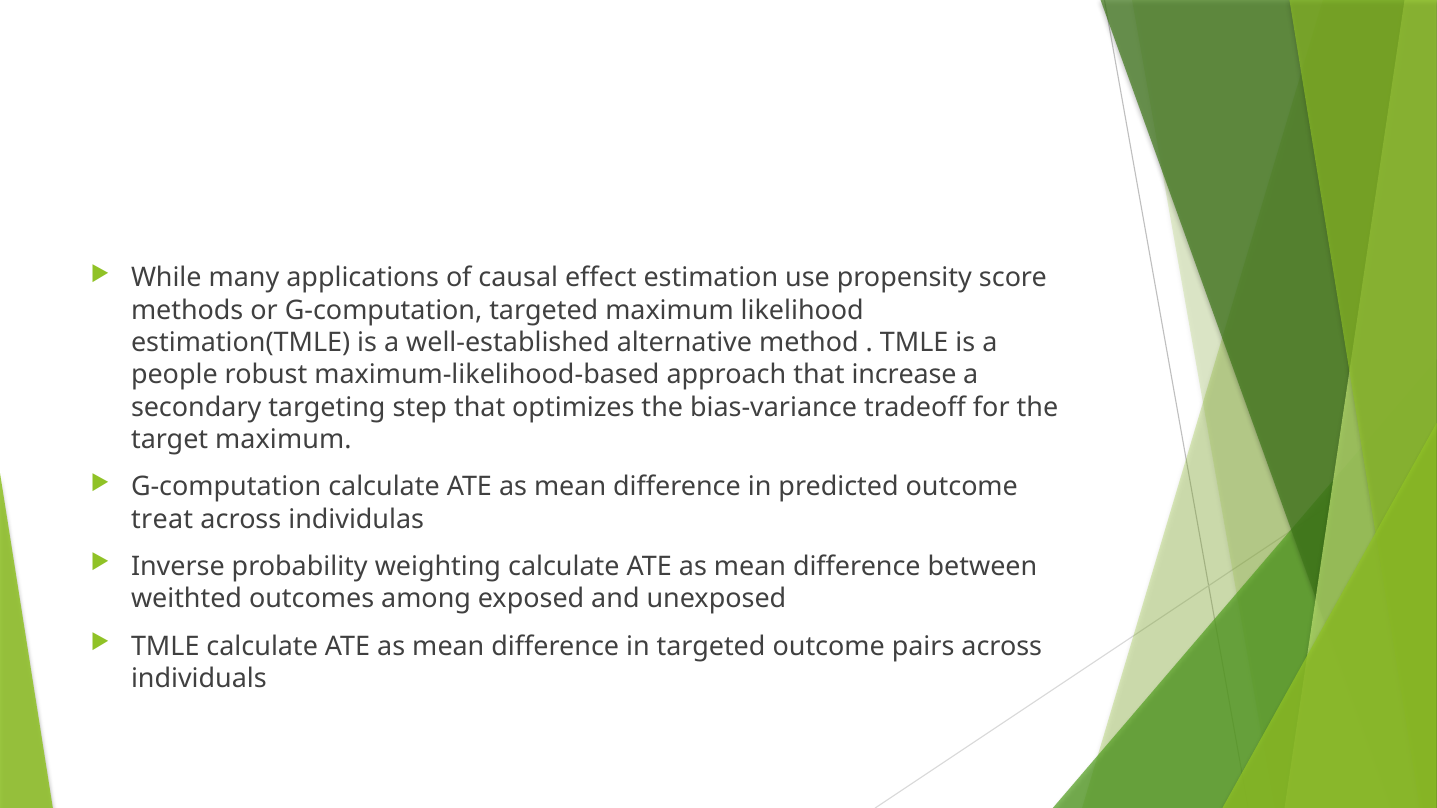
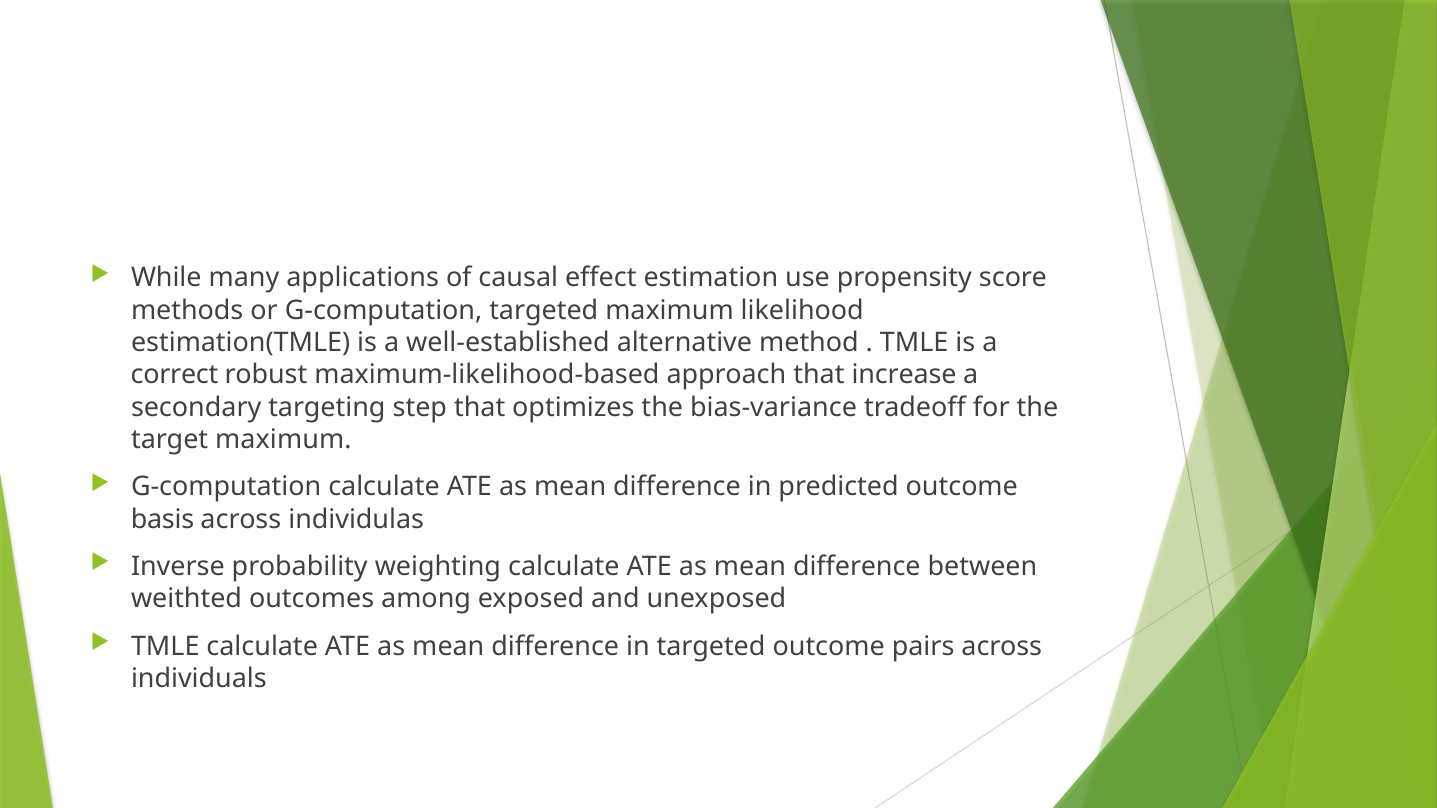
people: people -> correct (174, 375)
treat: treat -> basis (162, 519)
